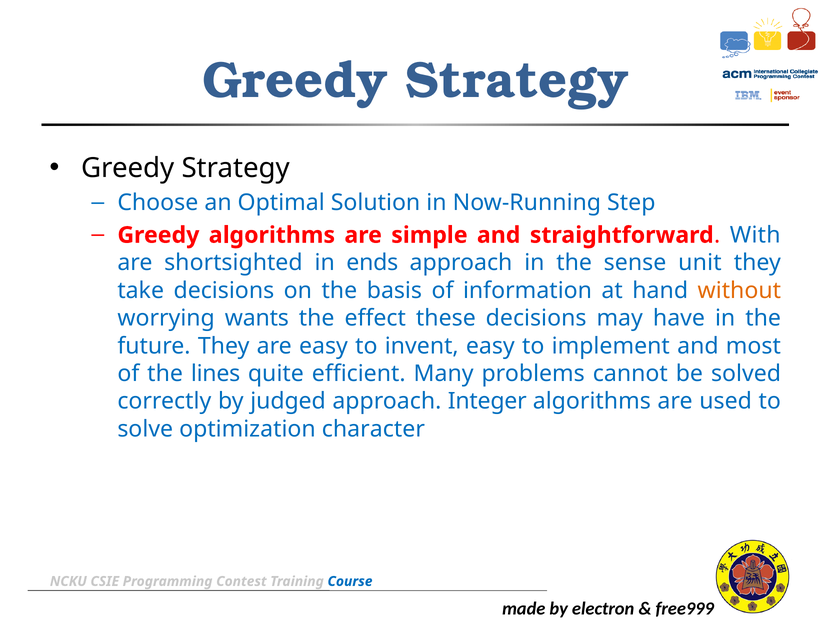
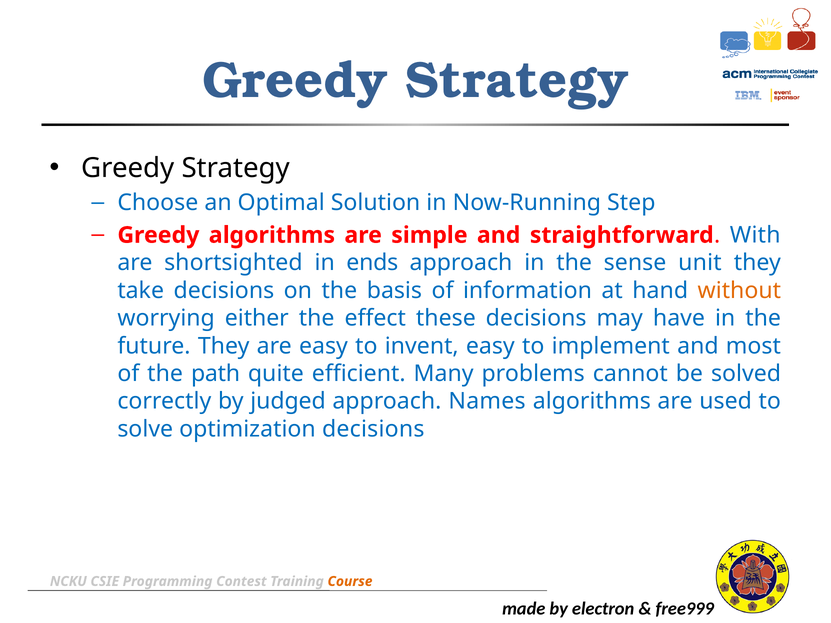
wants: wants -> either (257, 318)
lines: lines -> path (216, 374)
Integer: Integer -> Names (487, 401)
optimization character: character -> decisions (373, 429)
Course colour: blue -> orange (350, 582)
